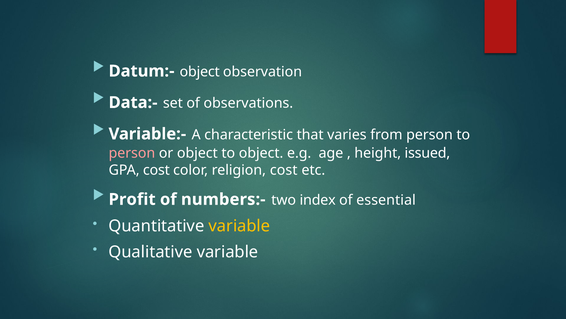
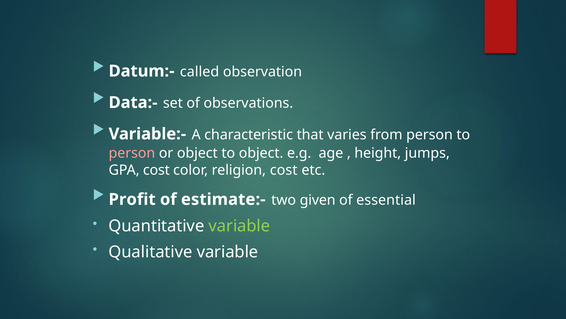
Datum:- object: object -> called (200, 72)
issued: issued -> jumps (427, 153)
numbers:-: numbers:- -> estimate:- (223, 199)
index: index -> given (318, 200)
variable colour: yellow -> light green (239, 226)
